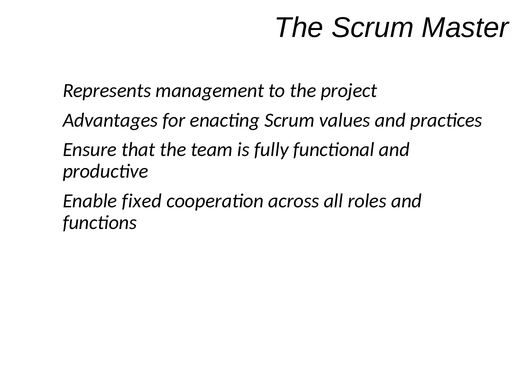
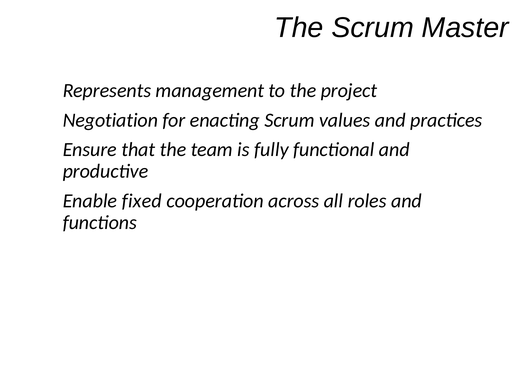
Advantages: Advantages -> Negotiation (110, 120)
